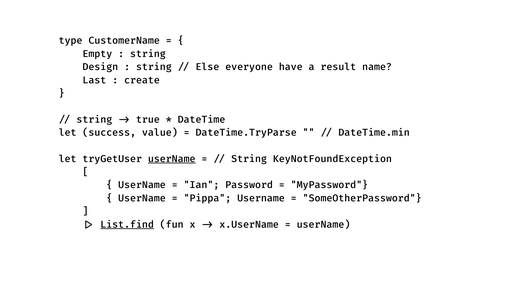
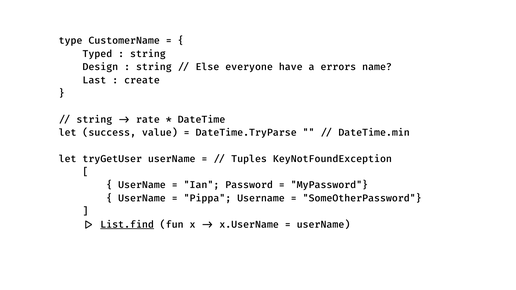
Empty: Empty -> Typed (97, 54)
result: result -> errors (338, 67)
true: true -> rate (148, 120)
userName underline: present -> none (172, 159)
String: String -> Tuples (249, 159)
